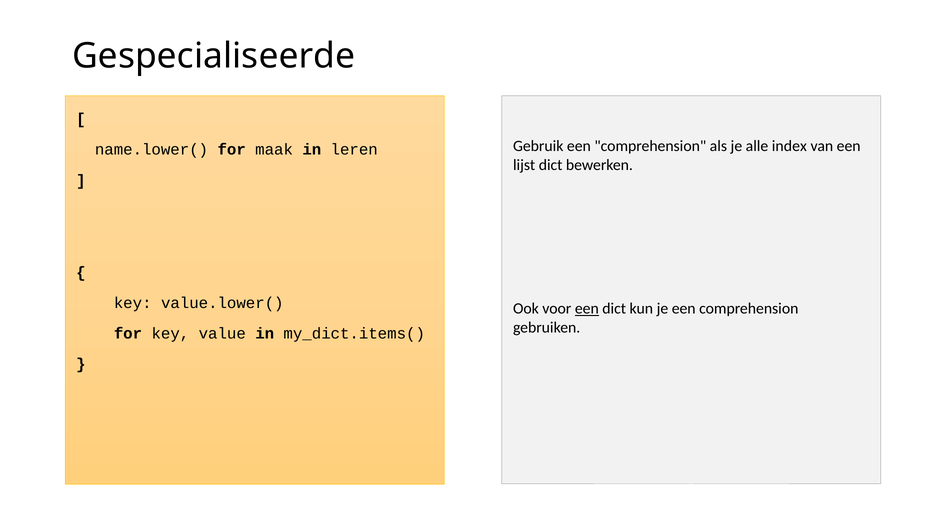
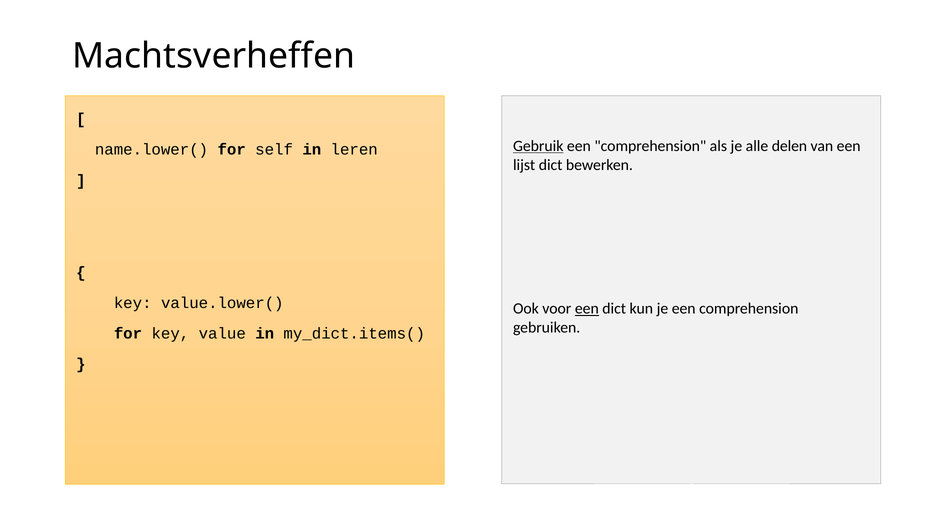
Gespecialiseerde: Gespecialiseerde -> Machtsverheffen (214, 56)
Gebruik underline: none -> present (538, 146)
index: index -> delen (789, 146)
maak: maak -> self (274, 150)
